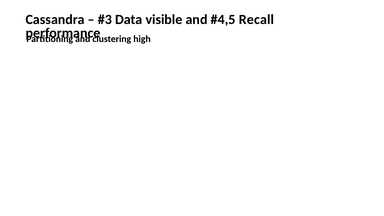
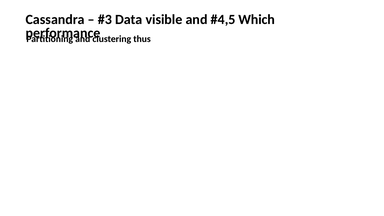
Recall: Recall -> Which (257, 20)
high: high -> thus (142, 39)
